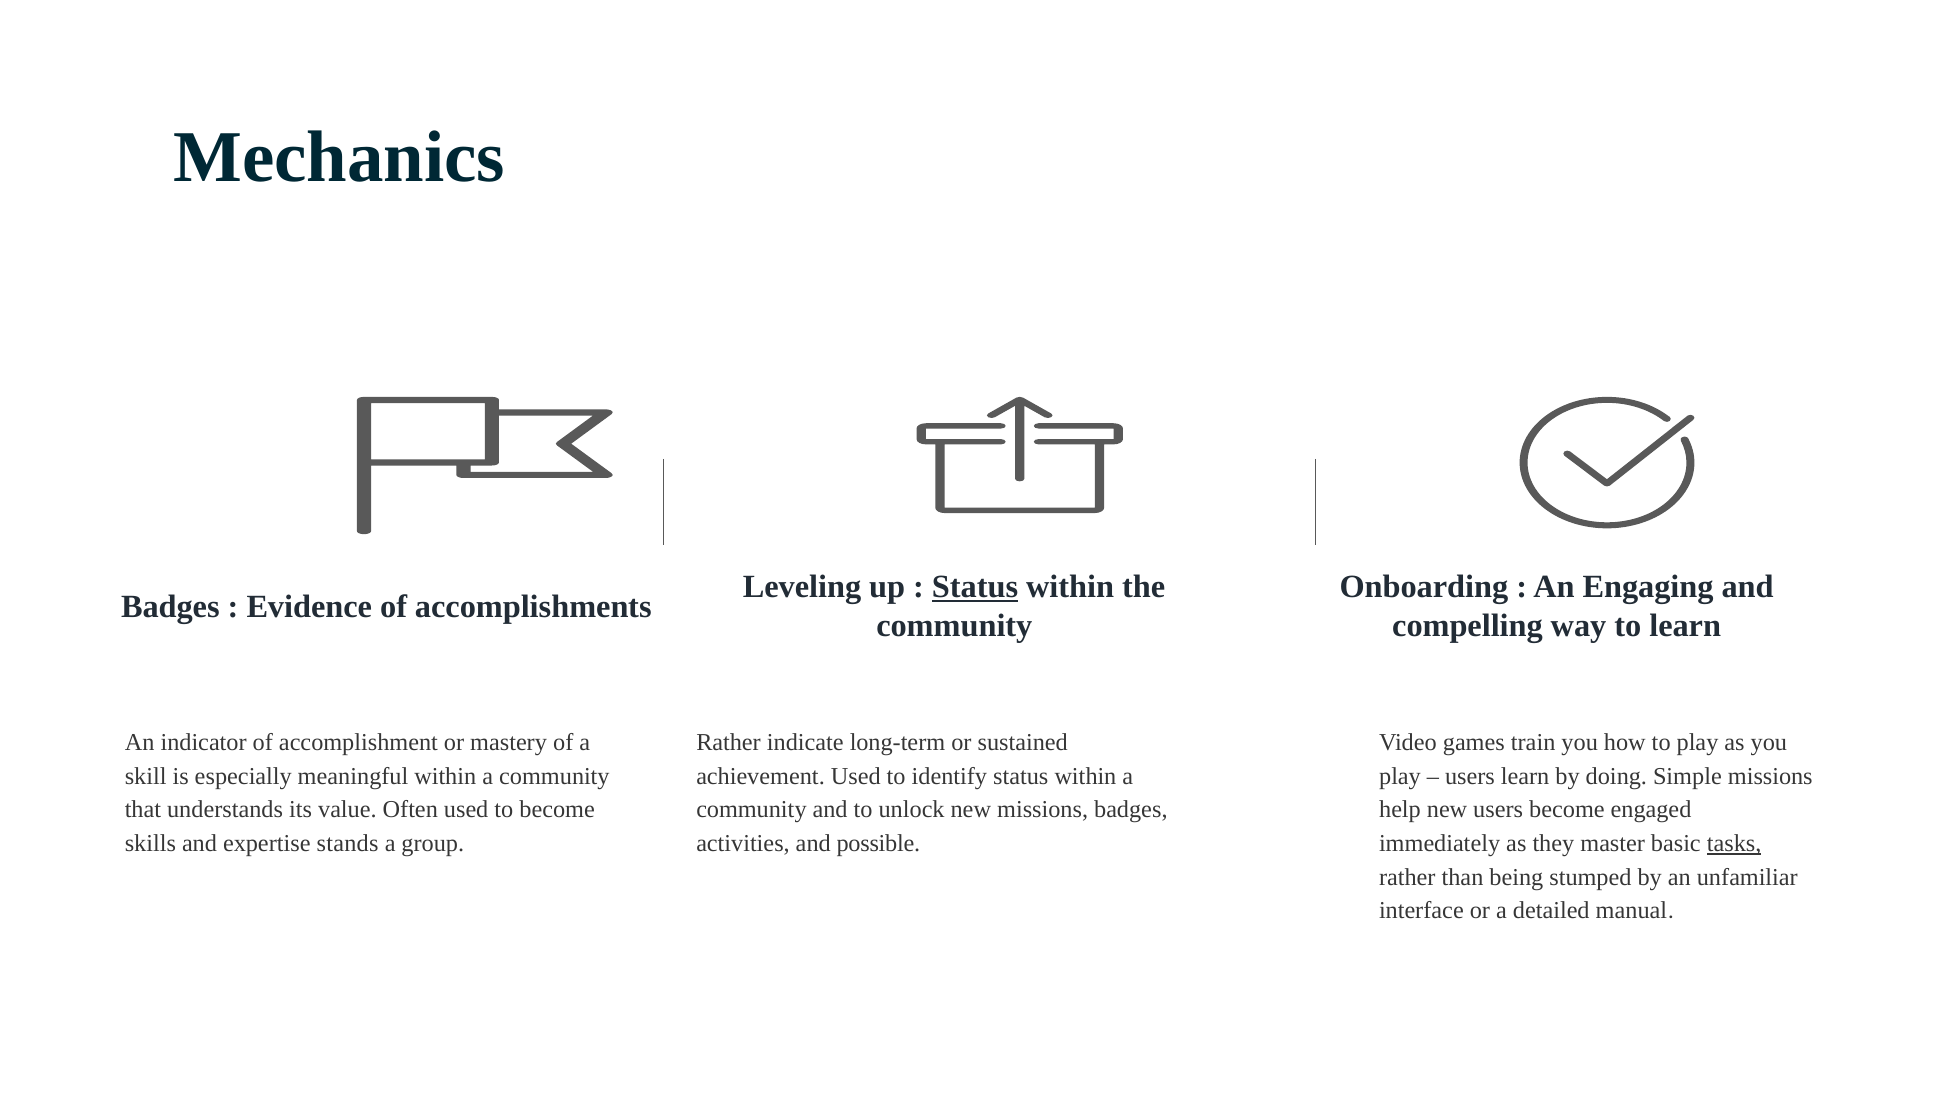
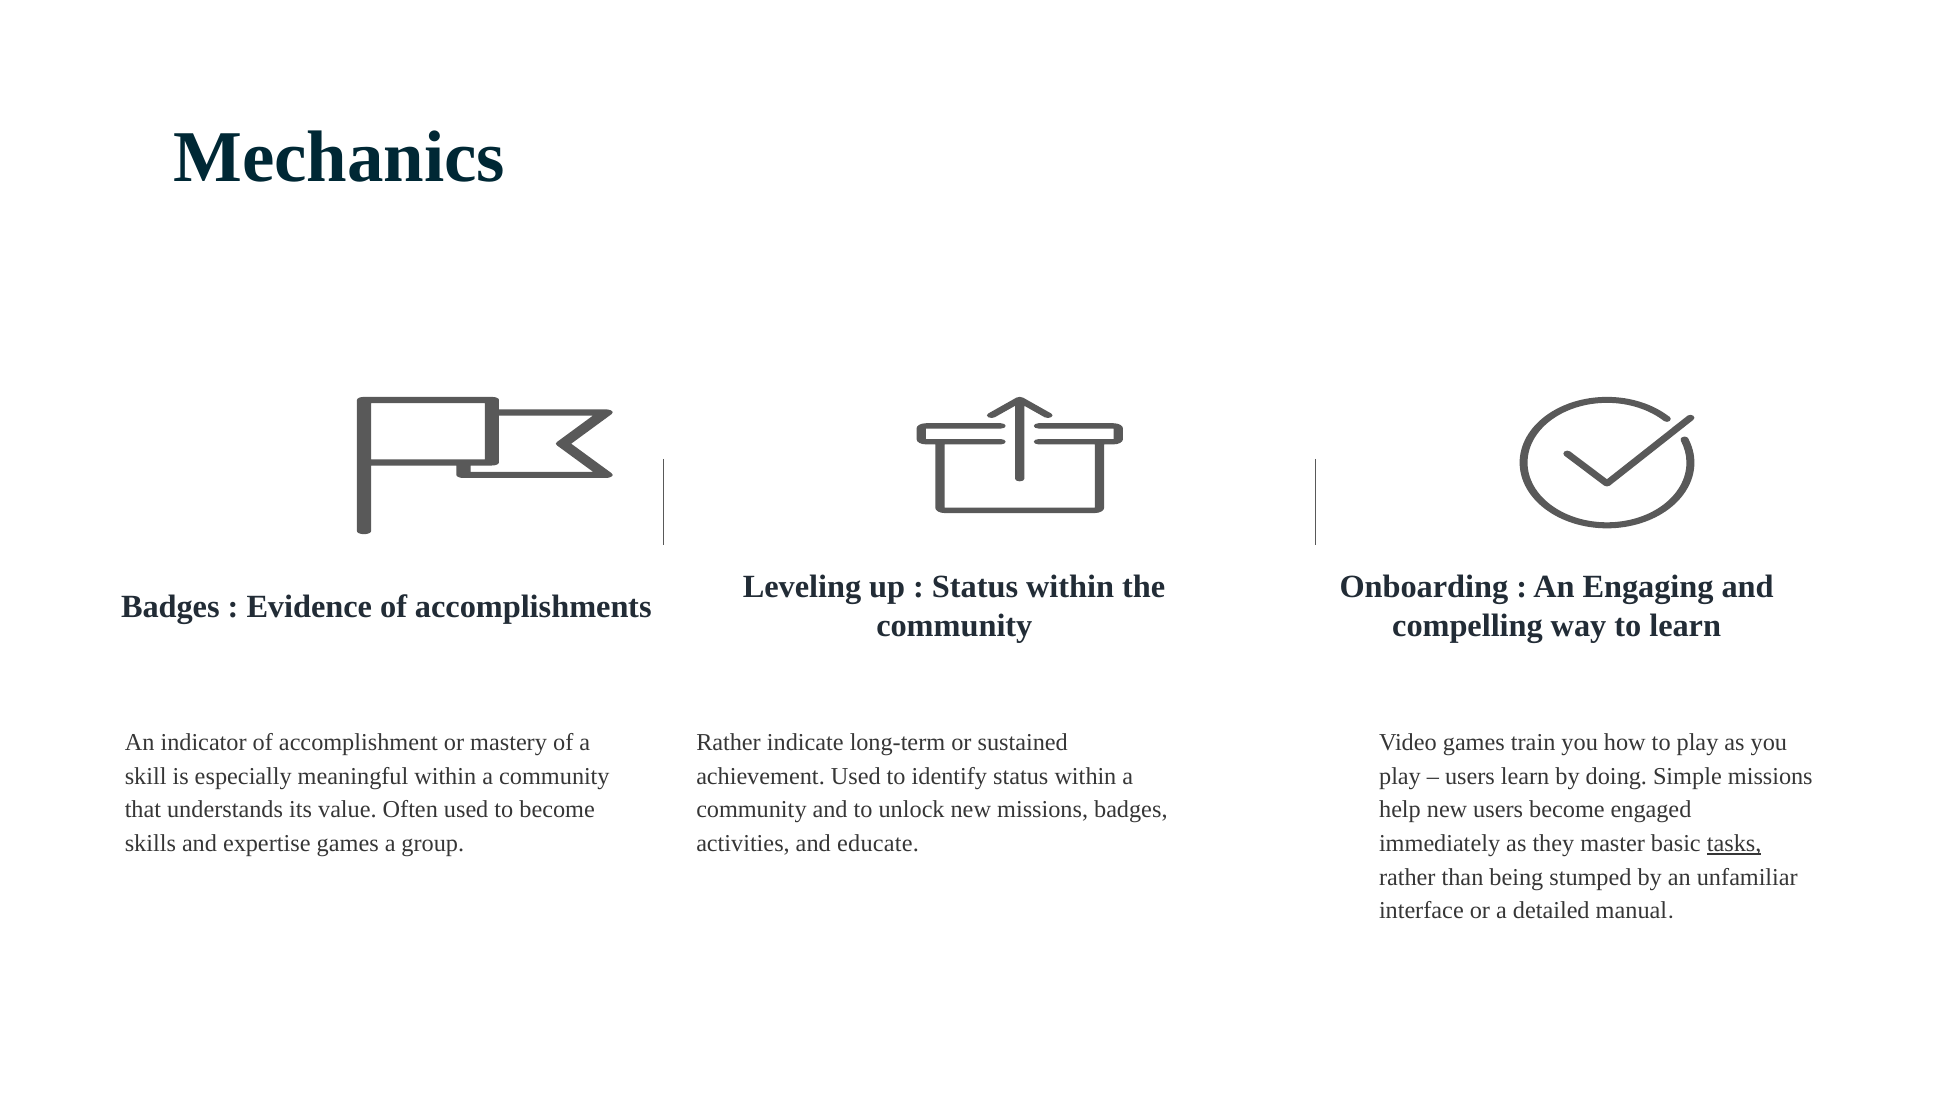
Status underline: present -> none (975, 587)
expertise stands: stands -> games (348, 843)
possible: possible -> educate (878, 843)
